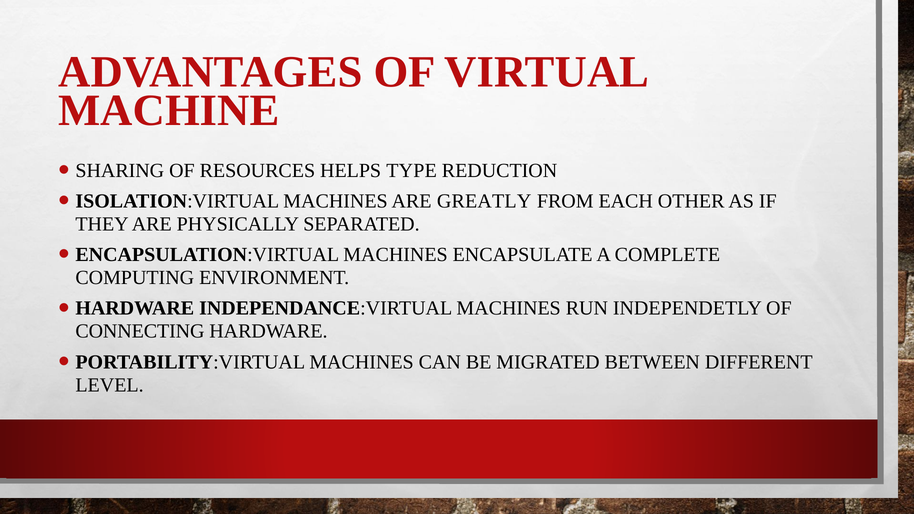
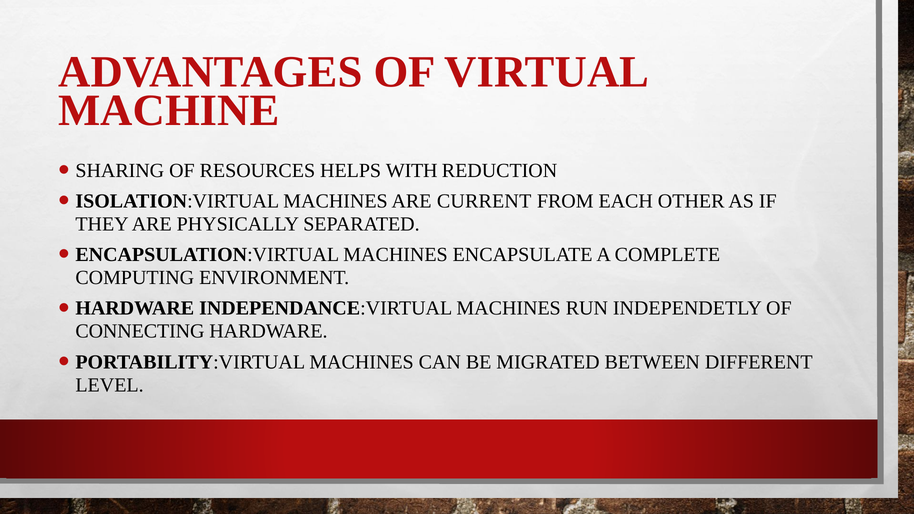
TYPE: TYPE -> WITH (412, 171)
GREATLY: GREATLY -> CURRENT (484, 201)
